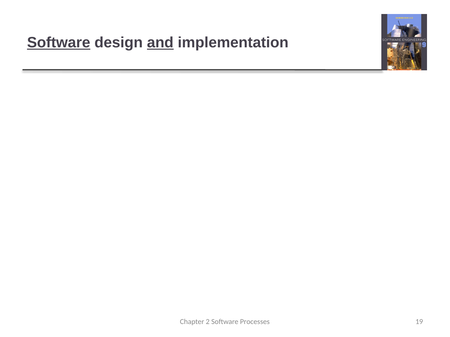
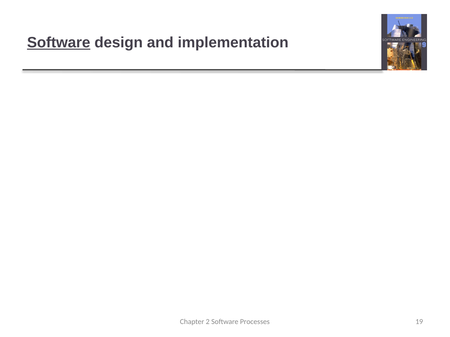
and underline: present -> none (160, 43)
